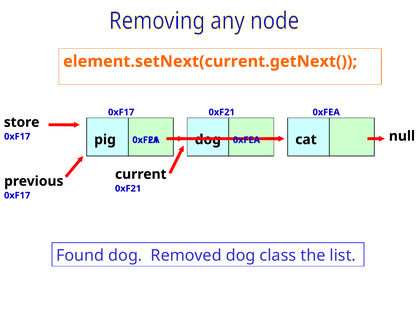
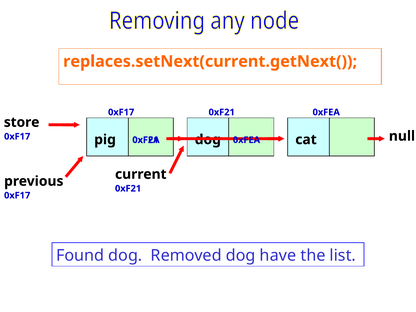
element.setNext(current.getNext(: element.setNext(current.getNext( -> replaces.setNext(current.getNext( (210, 61)
class: class -> have (278, 256)
